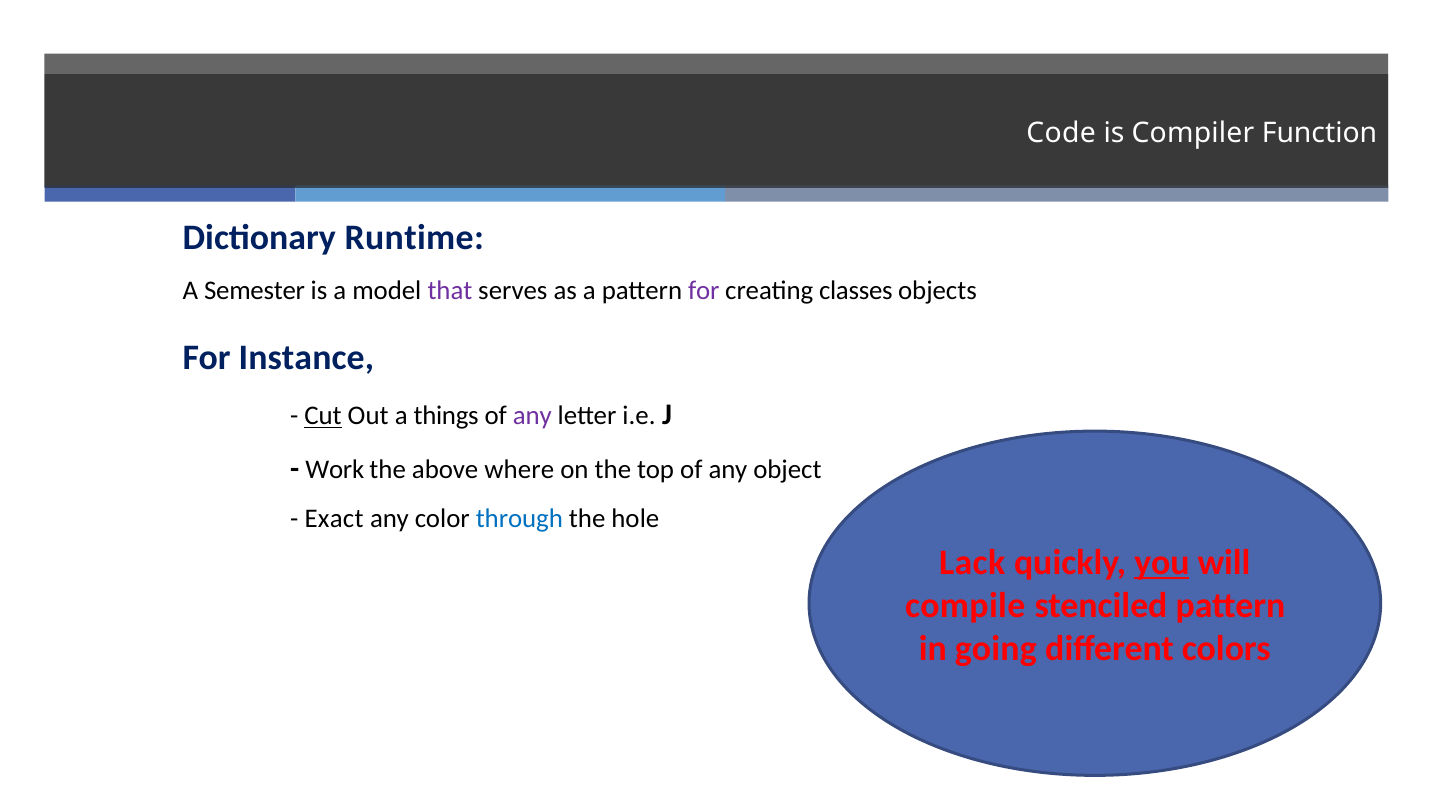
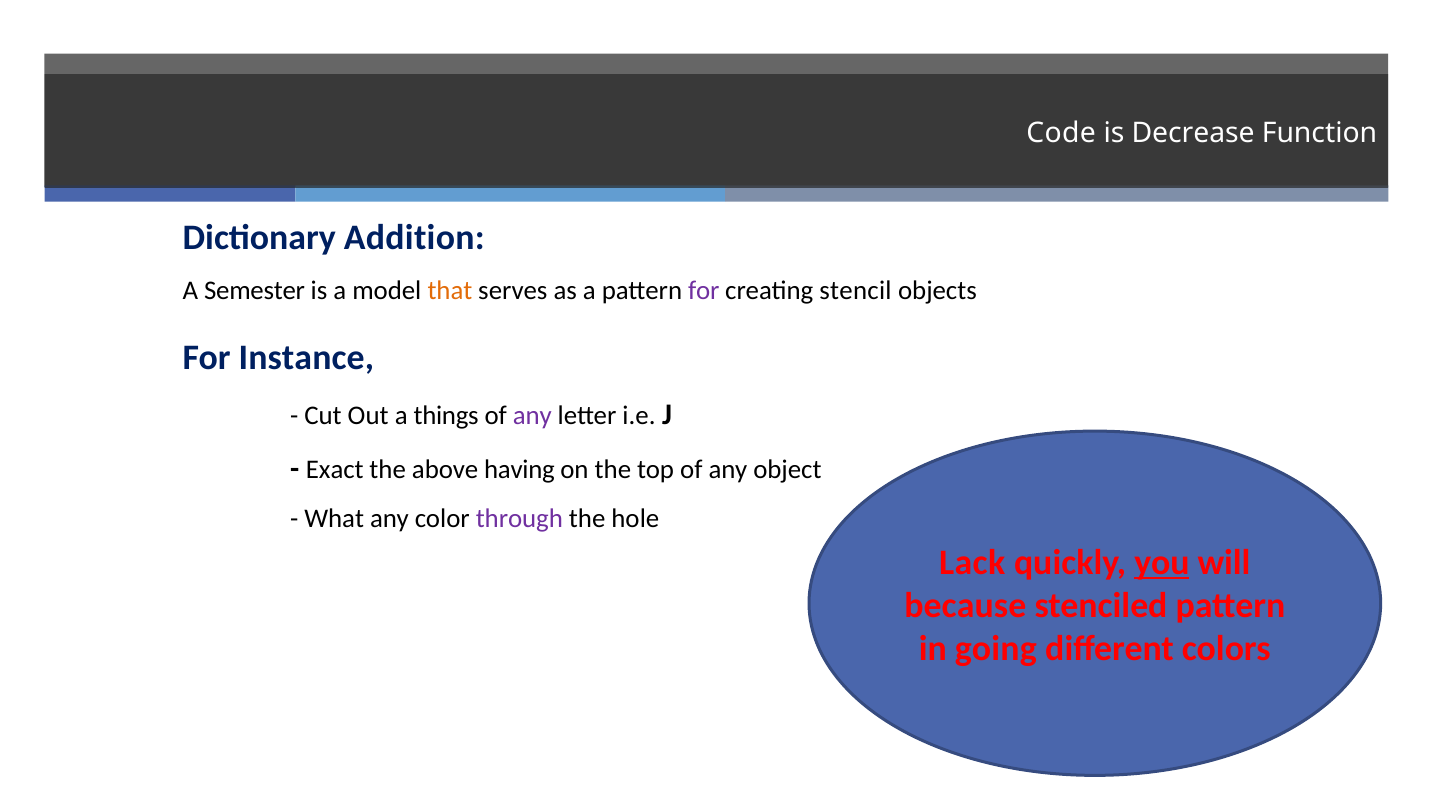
Compiler: Compiler -> Decrease (1193, 133)
Runtime: Runtime -> Addition (414, 238)
that colour: purple -> orange (450, 291)
classes: classes -> stencil (856, 291)
Cut underline: present -> none (323, 416)
Work: Work -> Exact (335, 470)
where: where -> having (519, 470)
Exact: Exact -> What (334, 519)
through colour: blue -> purple (519, 519)
compile: compile -> because (965, 606)
